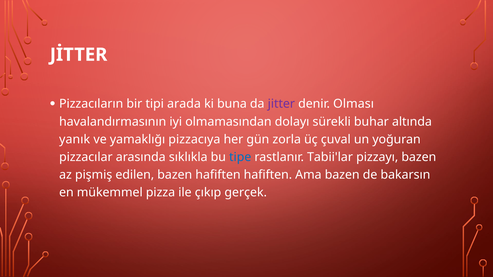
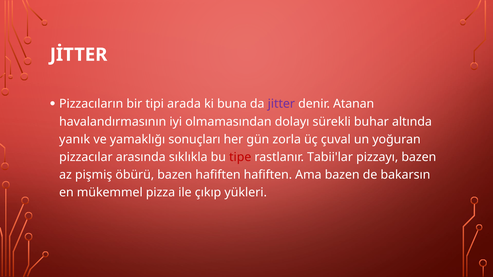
Olması: Olması -> Atanan (354, 104)
pizzacıya: pizzacıya -> sonuçları (194, 140)
tipe colour: blue -> red (240, 157)
edilen: edilen -> öbürü (135, 175)
gerçek: gerçek -> yükleri (246, 193)
